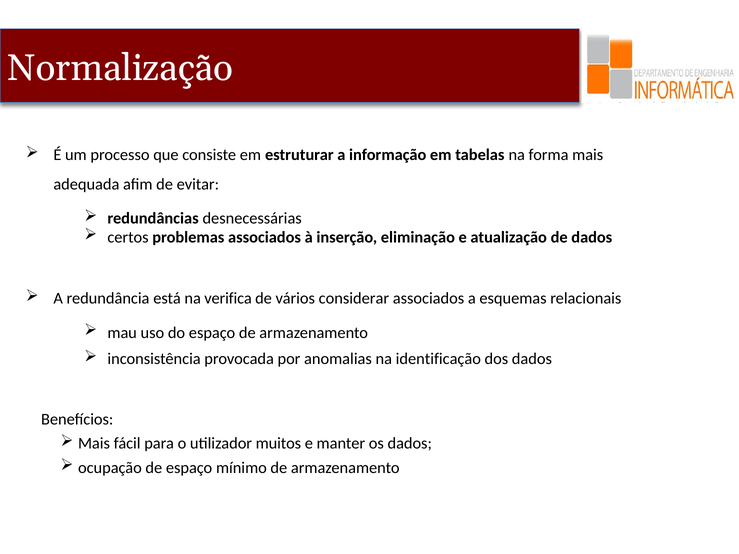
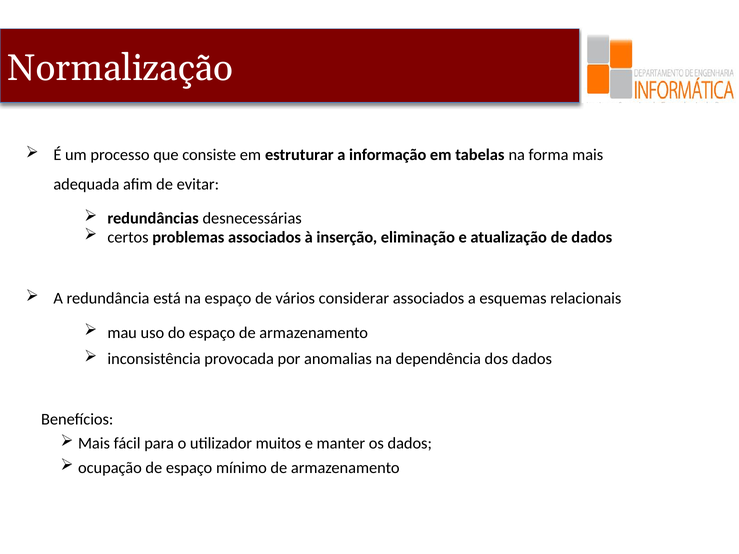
na verifica: verifica -> espaço (228, 299)
identificação: identificação -> dependência (438, 359)
